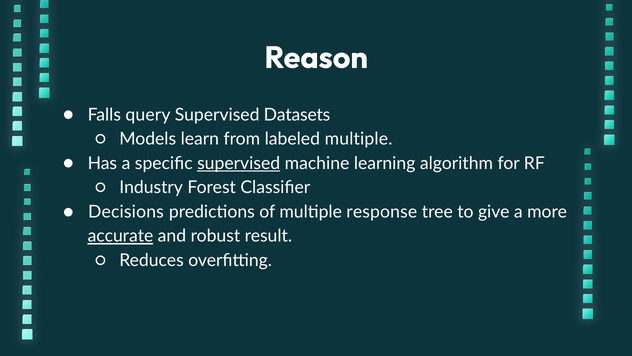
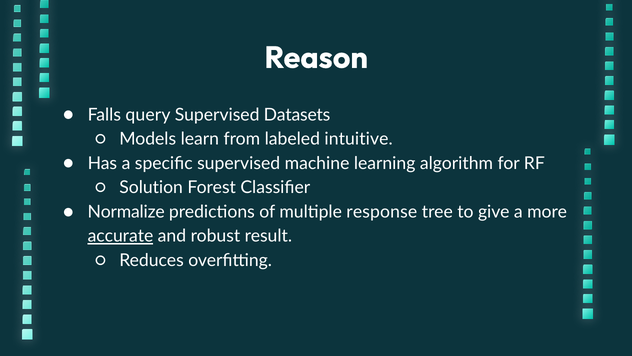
labeled multiple: multiple -> intuitive (359, 139)
supervised underline: present -> none (239, 163)
Industry: Industry -> Solution (151, 187)
Decisions: Decisions -> Normalize (126, 212)
